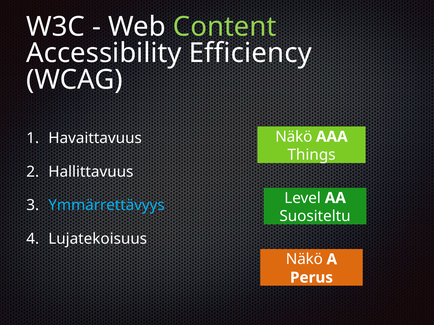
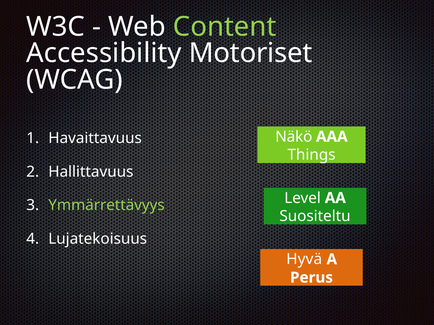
Efficiency: Efficiency -> Motoriset (251, 53)
Ymmärrettävyys colour: light blue -> light green (106, 206)
Näkö: Näkö -> Hyvä (304, 260)
